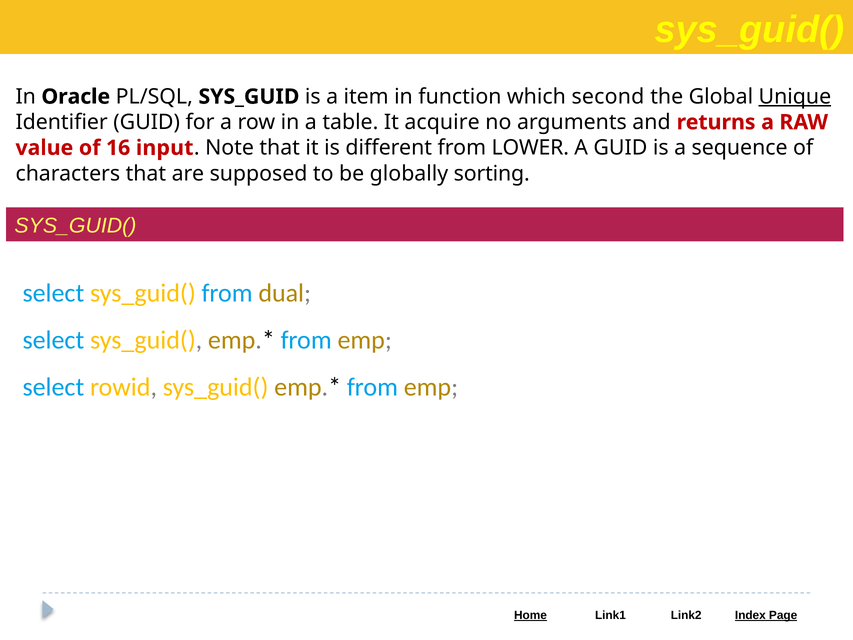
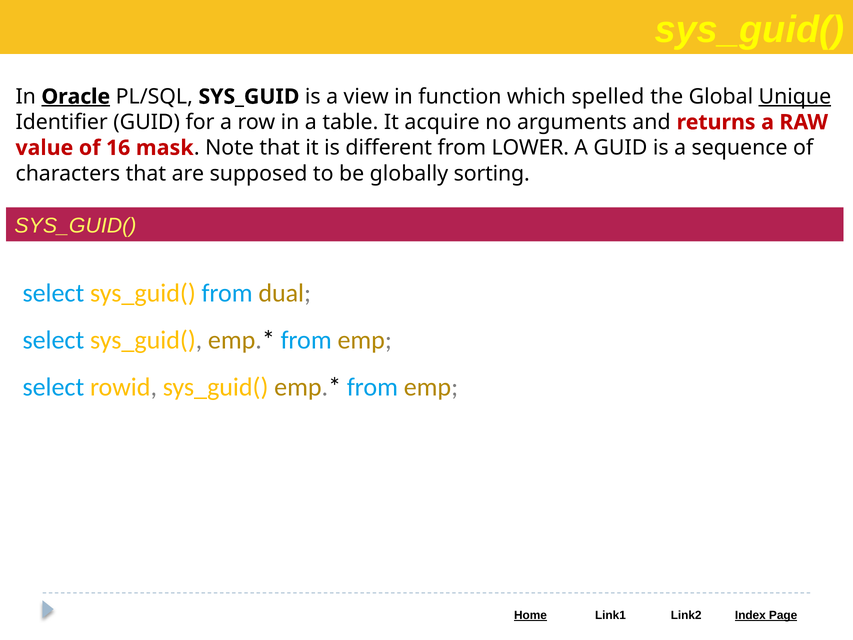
Oracle underline: none -> present (76, 97)
item: item -> view (366, 97)
second: second -> spelled (608, 97)
input: input -> mask (165, 148)
